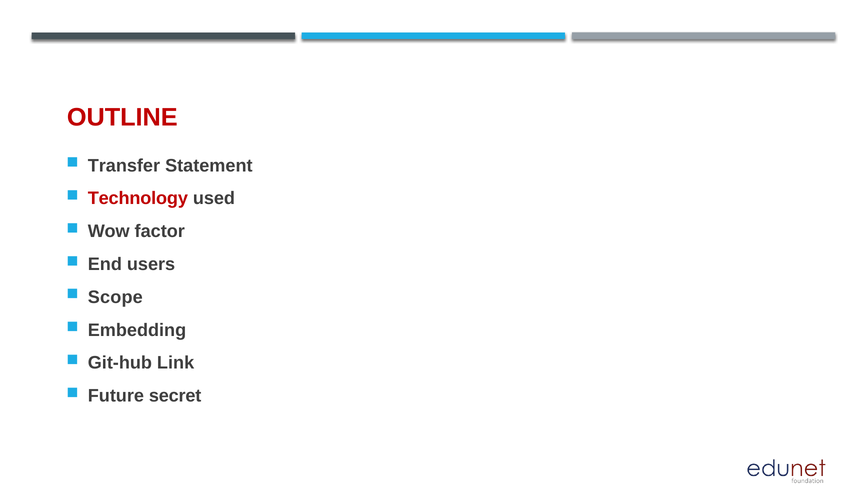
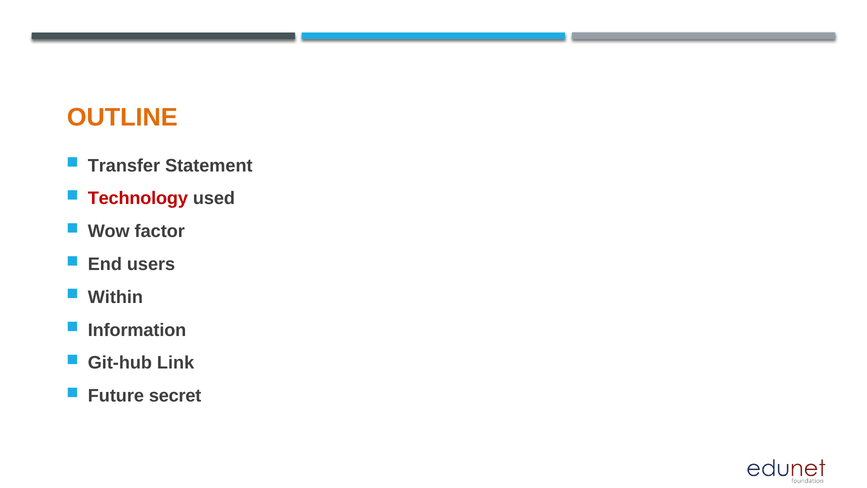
OUTLINE colour: red -> orange (122, 117)
Scope: Scope -> Within (115, 297)
Embedding: Embedding -> Information (137, 330)
